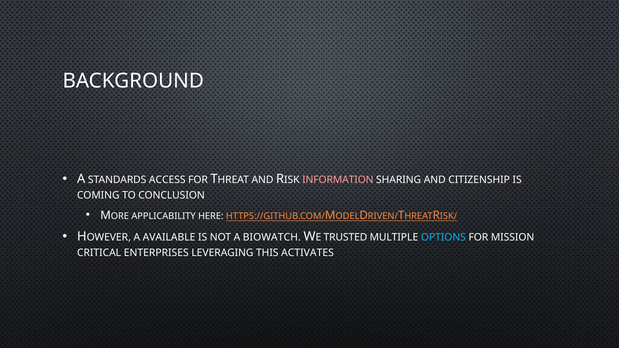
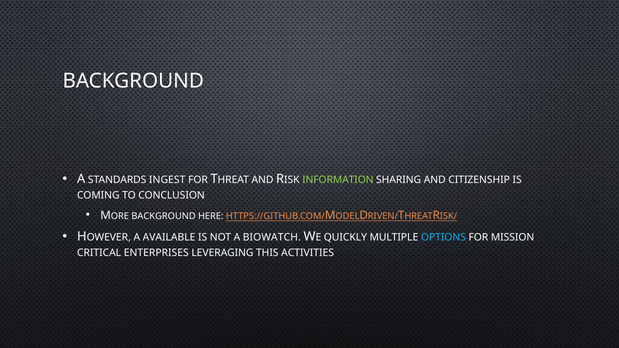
ACCESS: ACCESS -> INGEST (167, 180)
INFORMATION colour: pink -> light green (338, 180)
APPLICABILITY: APPLICABILITY -> BACKGROUND (164, 216)
TRUSTED: TRUSTED -> QUICKLY (345, 237)
ACTIVATES: ACTIVATES -> ACTIVITIES (308, 253)
